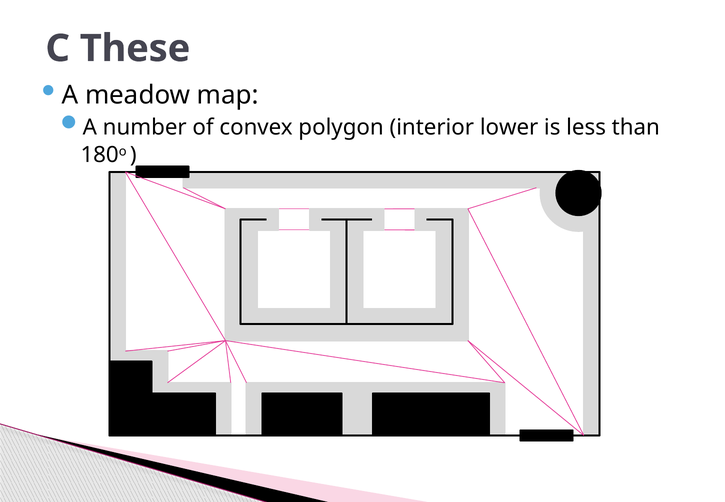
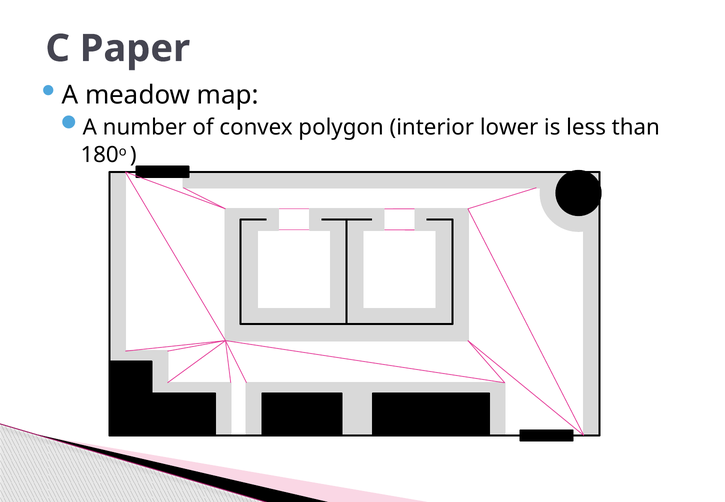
These: These -> Paper (135, 49)
